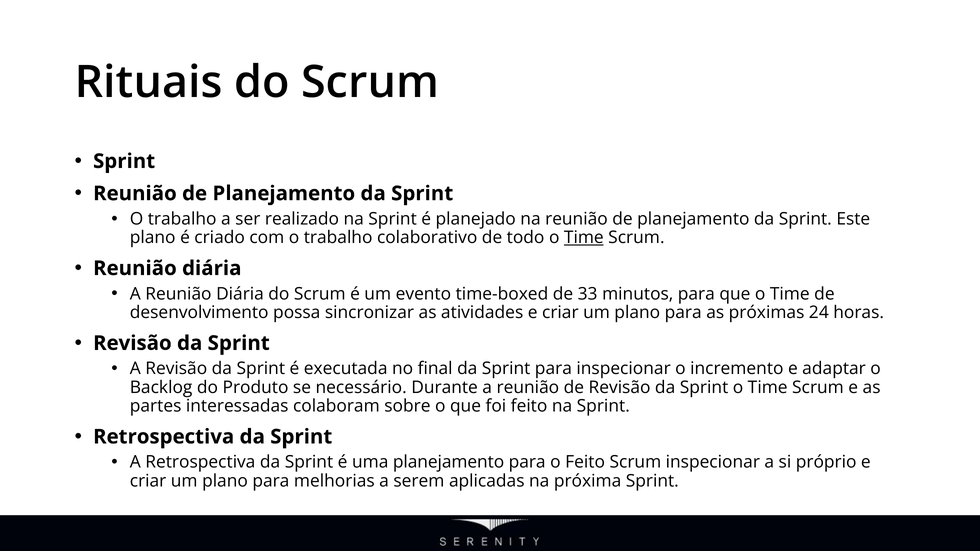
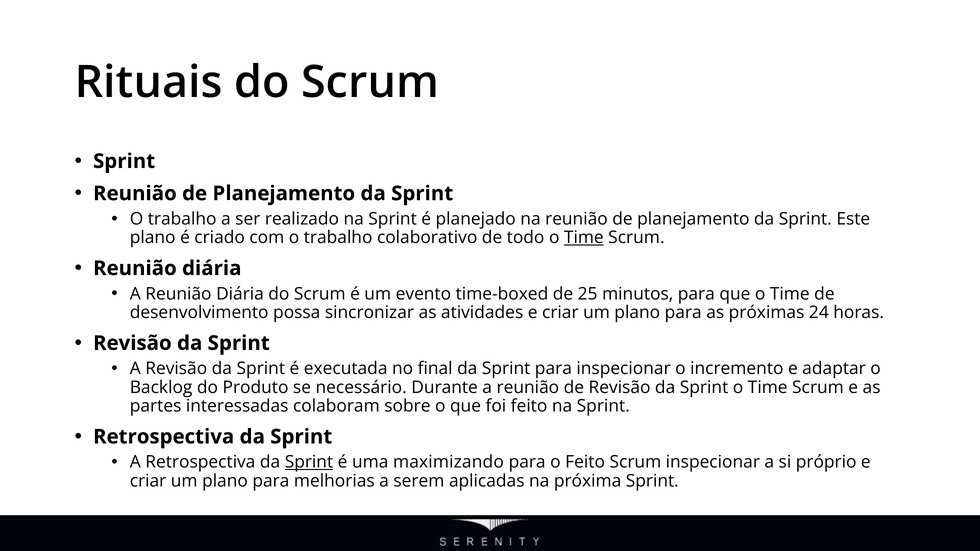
33: 33 -> 25 (588, 294)
Sprint underline: none -> present (309, 462)
uma planejamento: planejamento -> maximizando (448, 462)
